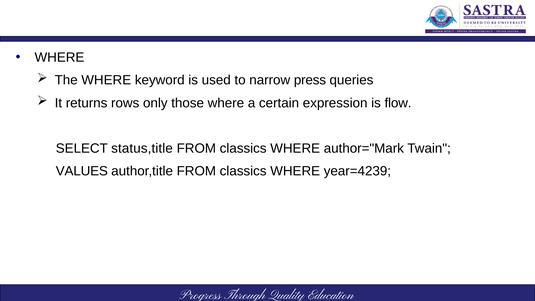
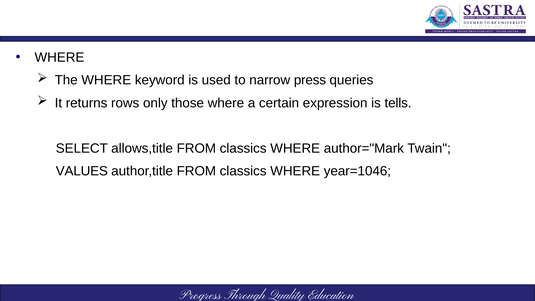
flow: flow -> tells (398, 103)
status,title: status,title -> allows,title (142, 148)
year=4239: year=4239 -> year=1046 (357, 171)
